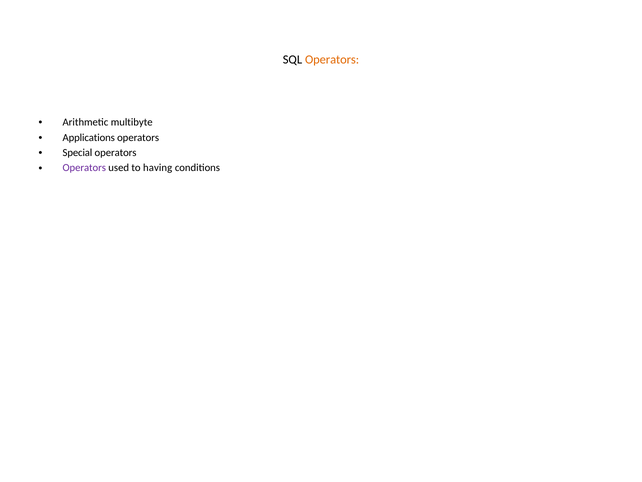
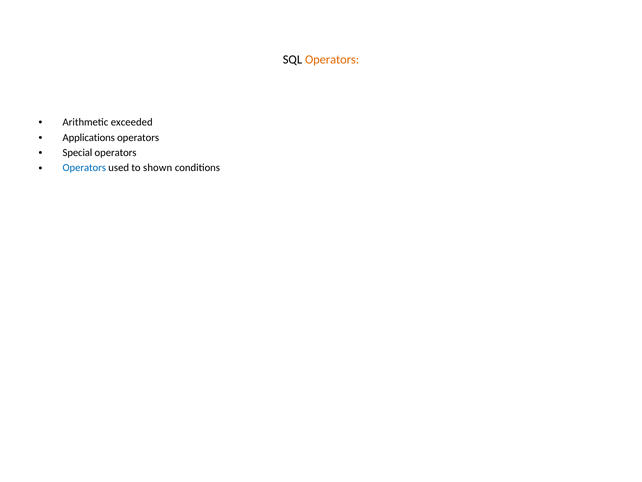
multibyte: multibyte -> exceeded (132, 122)
Operators colour: purple -> blue (84, 168)
having: having -> shown (158, 168)
